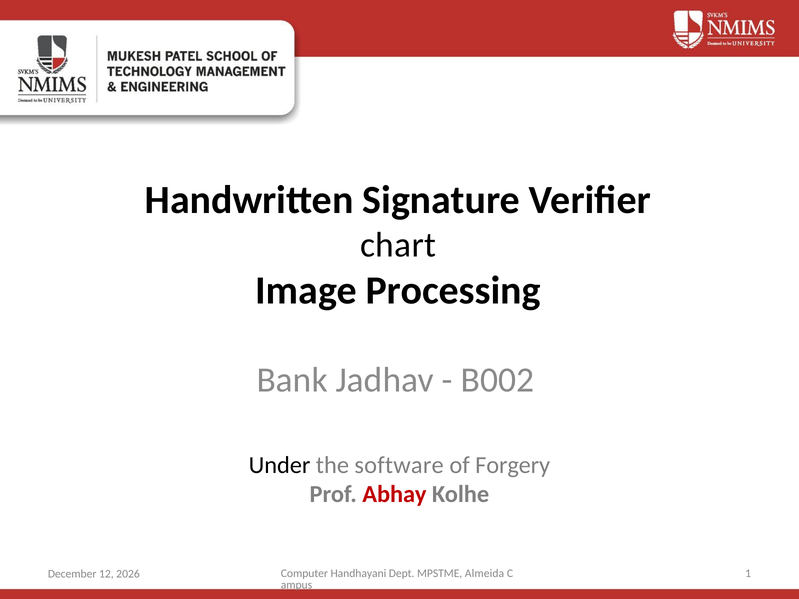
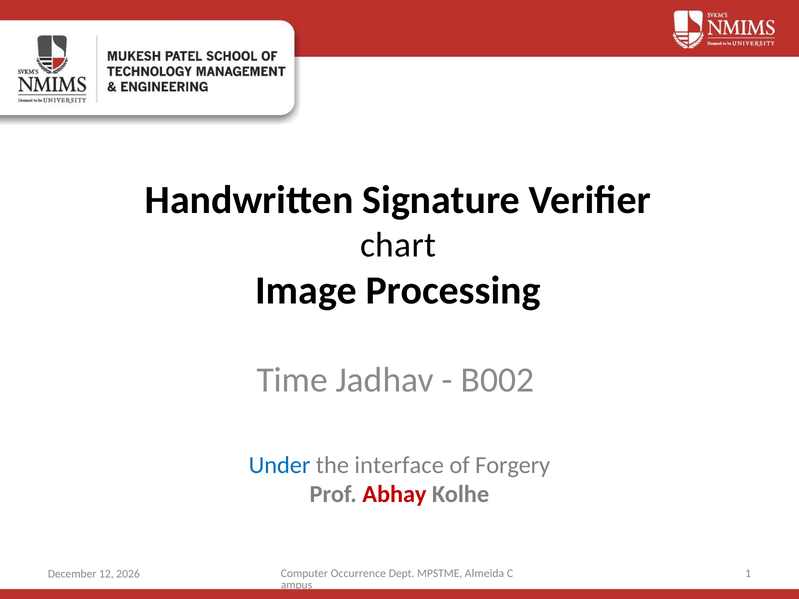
Bank: Bank -> Time (292, 380)
Under colour: black -> blue (280, 465)
software: software -> interface (399, 465)
Handhayani: Handhayani -> Occurrence (358, 574)
